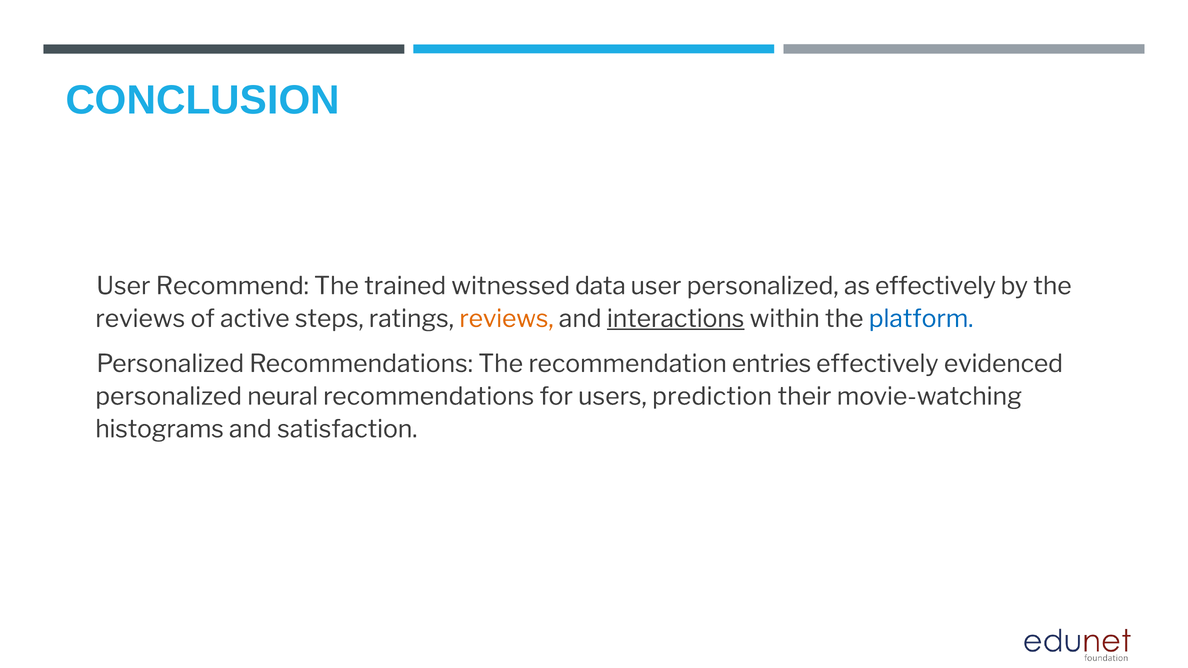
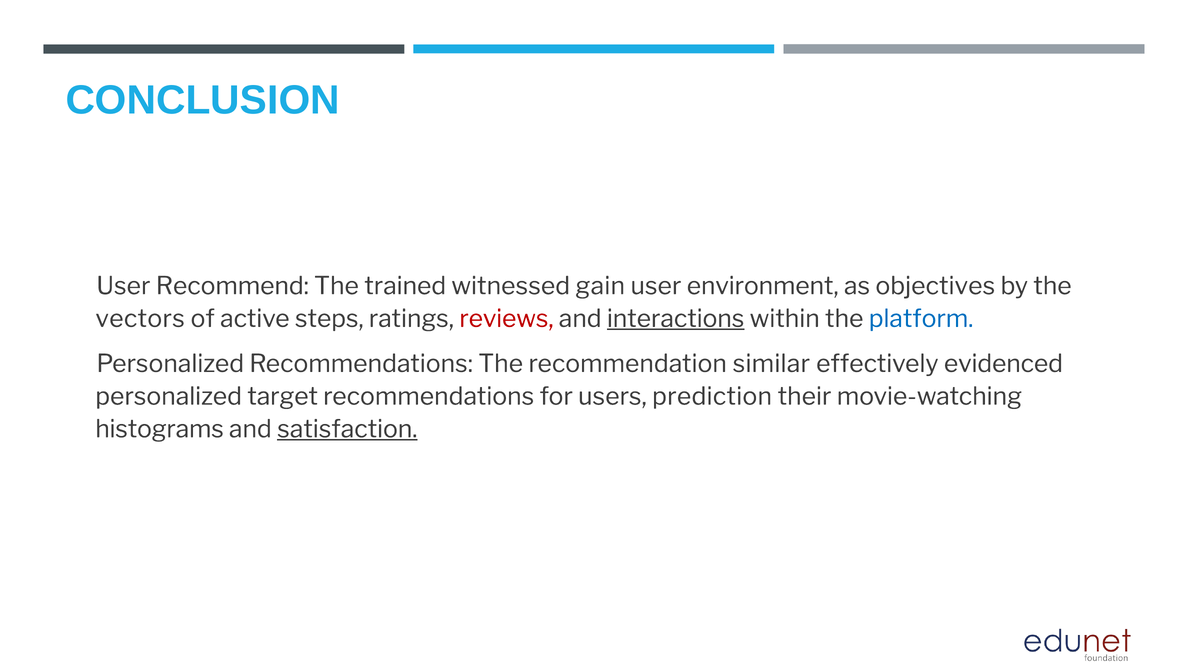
data: data -> gain (600, 286)
user personalized: personalized -> environment (763, 286)
as effectively: effectively -> objectives (935, 286)
reviews: reviews -> vectors (140, 319)
reviews colour: orange -> red (506, 319)
entries: entries -> similar (771, 364)
neural: neural -> target (283, 397)
satisfaction underline: none -> present (347, 429)
